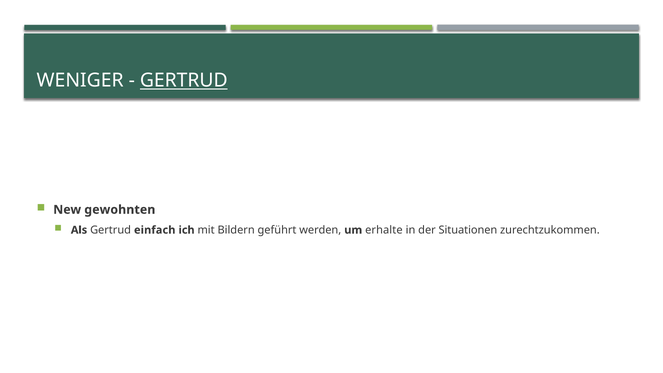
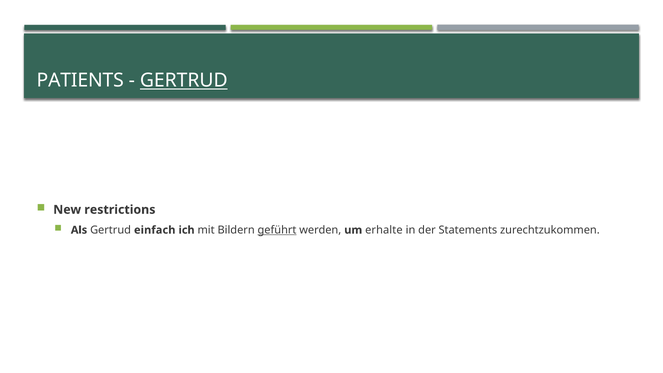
WENIGER: WENIGER -> PATIENTS (80, 81)
gewohnten: gewohnten -> restrictions (120, 210)
geführt underline: none -> present (277, 230)
Situationen: Situationen -> Statements (468, 230)
